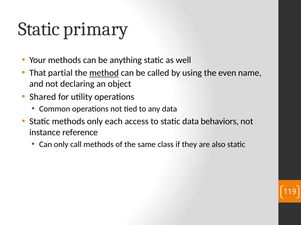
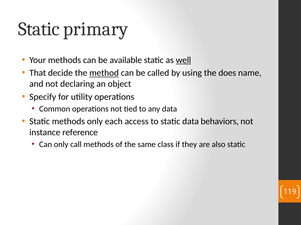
anything: anything -> available (126, 60)
well underline: none -> present (183, 60)
partial: partial -> decide (60, 73)
even: even -> does (227, 73)
Shared: Shared -> Specify (43, 97)
